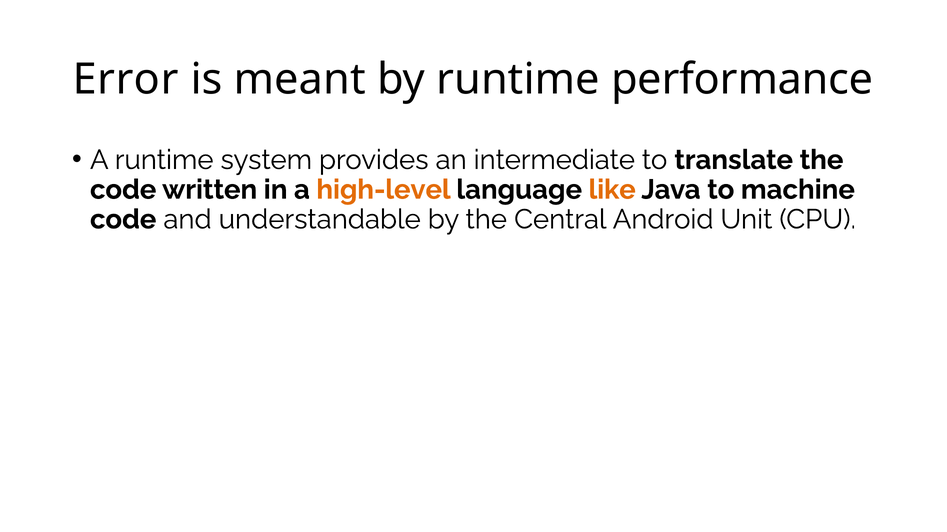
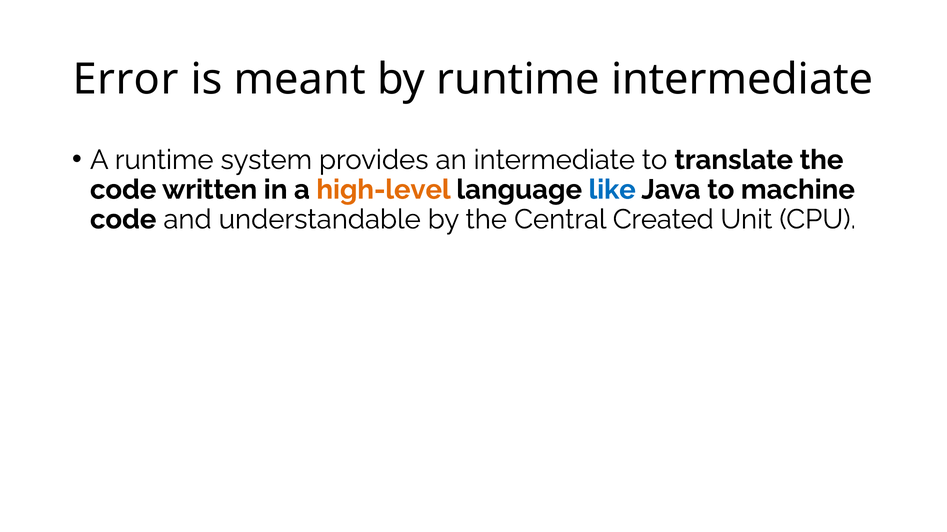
runtime performance: performance -> intermediate (742, 80)
like colour: orange -> blue (612, 190)
Android: Android -> Created (663, 220)
